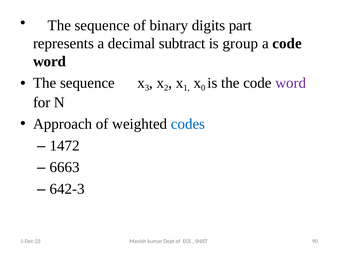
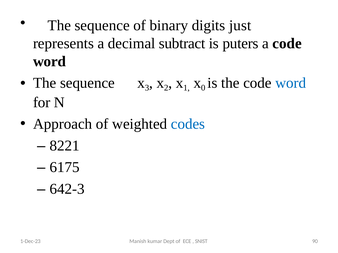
part: part -> just (240, 25)
group: group -> puters (241, 43)
word colour: purple -> blue (291, 83)
1472: 1472 -> 8221 (65, 146)
6663: 6663 -> 6175 (65, 168)
